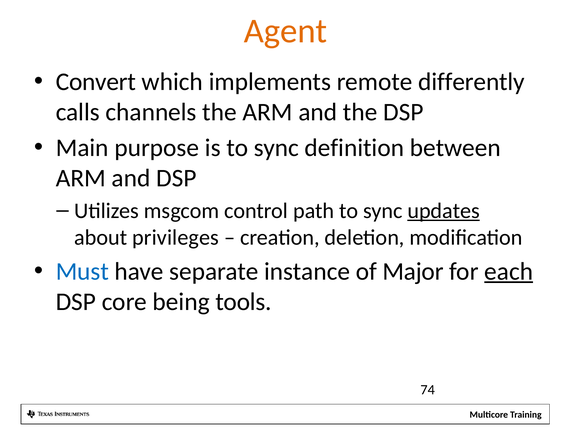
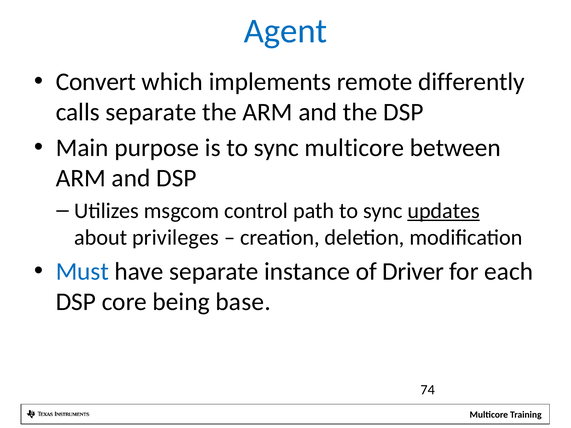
Agent colour: orange -> blue (286, 31)
calls channels: channels -> separate (151, 112)
sync definition: definition -> multicore (354, 148)
Major: Major -> Driver (413, 272)
each underline: present -> none (509, 272)
tools: tools -> base (243, 302)
